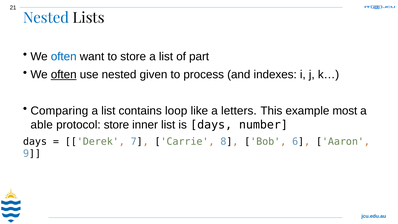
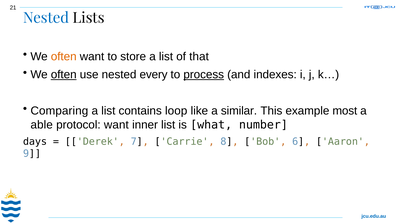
often colour: blue -> orange (64, 56)
part: part -> that (199, 56)
given: given -> every (154, 75)
process underline: none -> present (204, 75)
letters: letters -> similar (239, 111)
protocol store: store -> want (116, 125)
is days: days -> what (211, 125)
